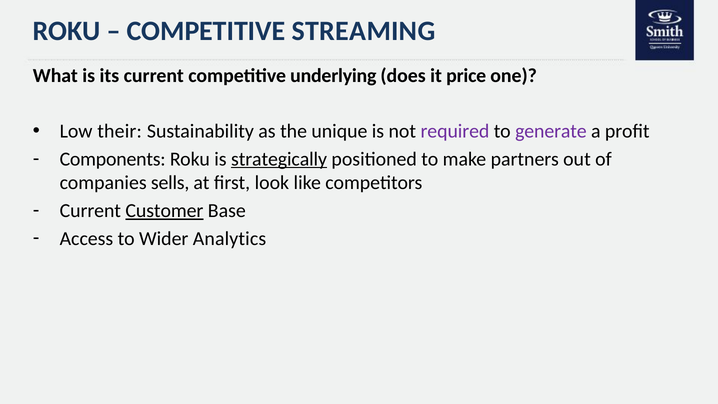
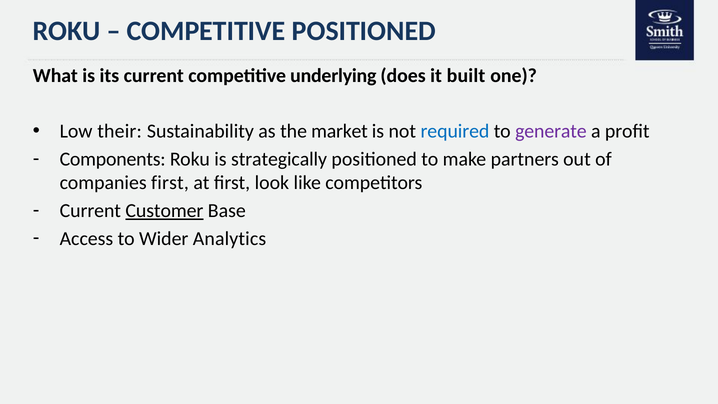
COMPETITIVE STREAMING: STREAMING -> POSITIONED (364, 31)
price: price -> built (466, 76)
unique: unique -> market (340, 131)
required colour: purple -> blue (455, 131)
strategically underline: present -> none (279, 159)
companies sells: sells -> first (170, 183)
